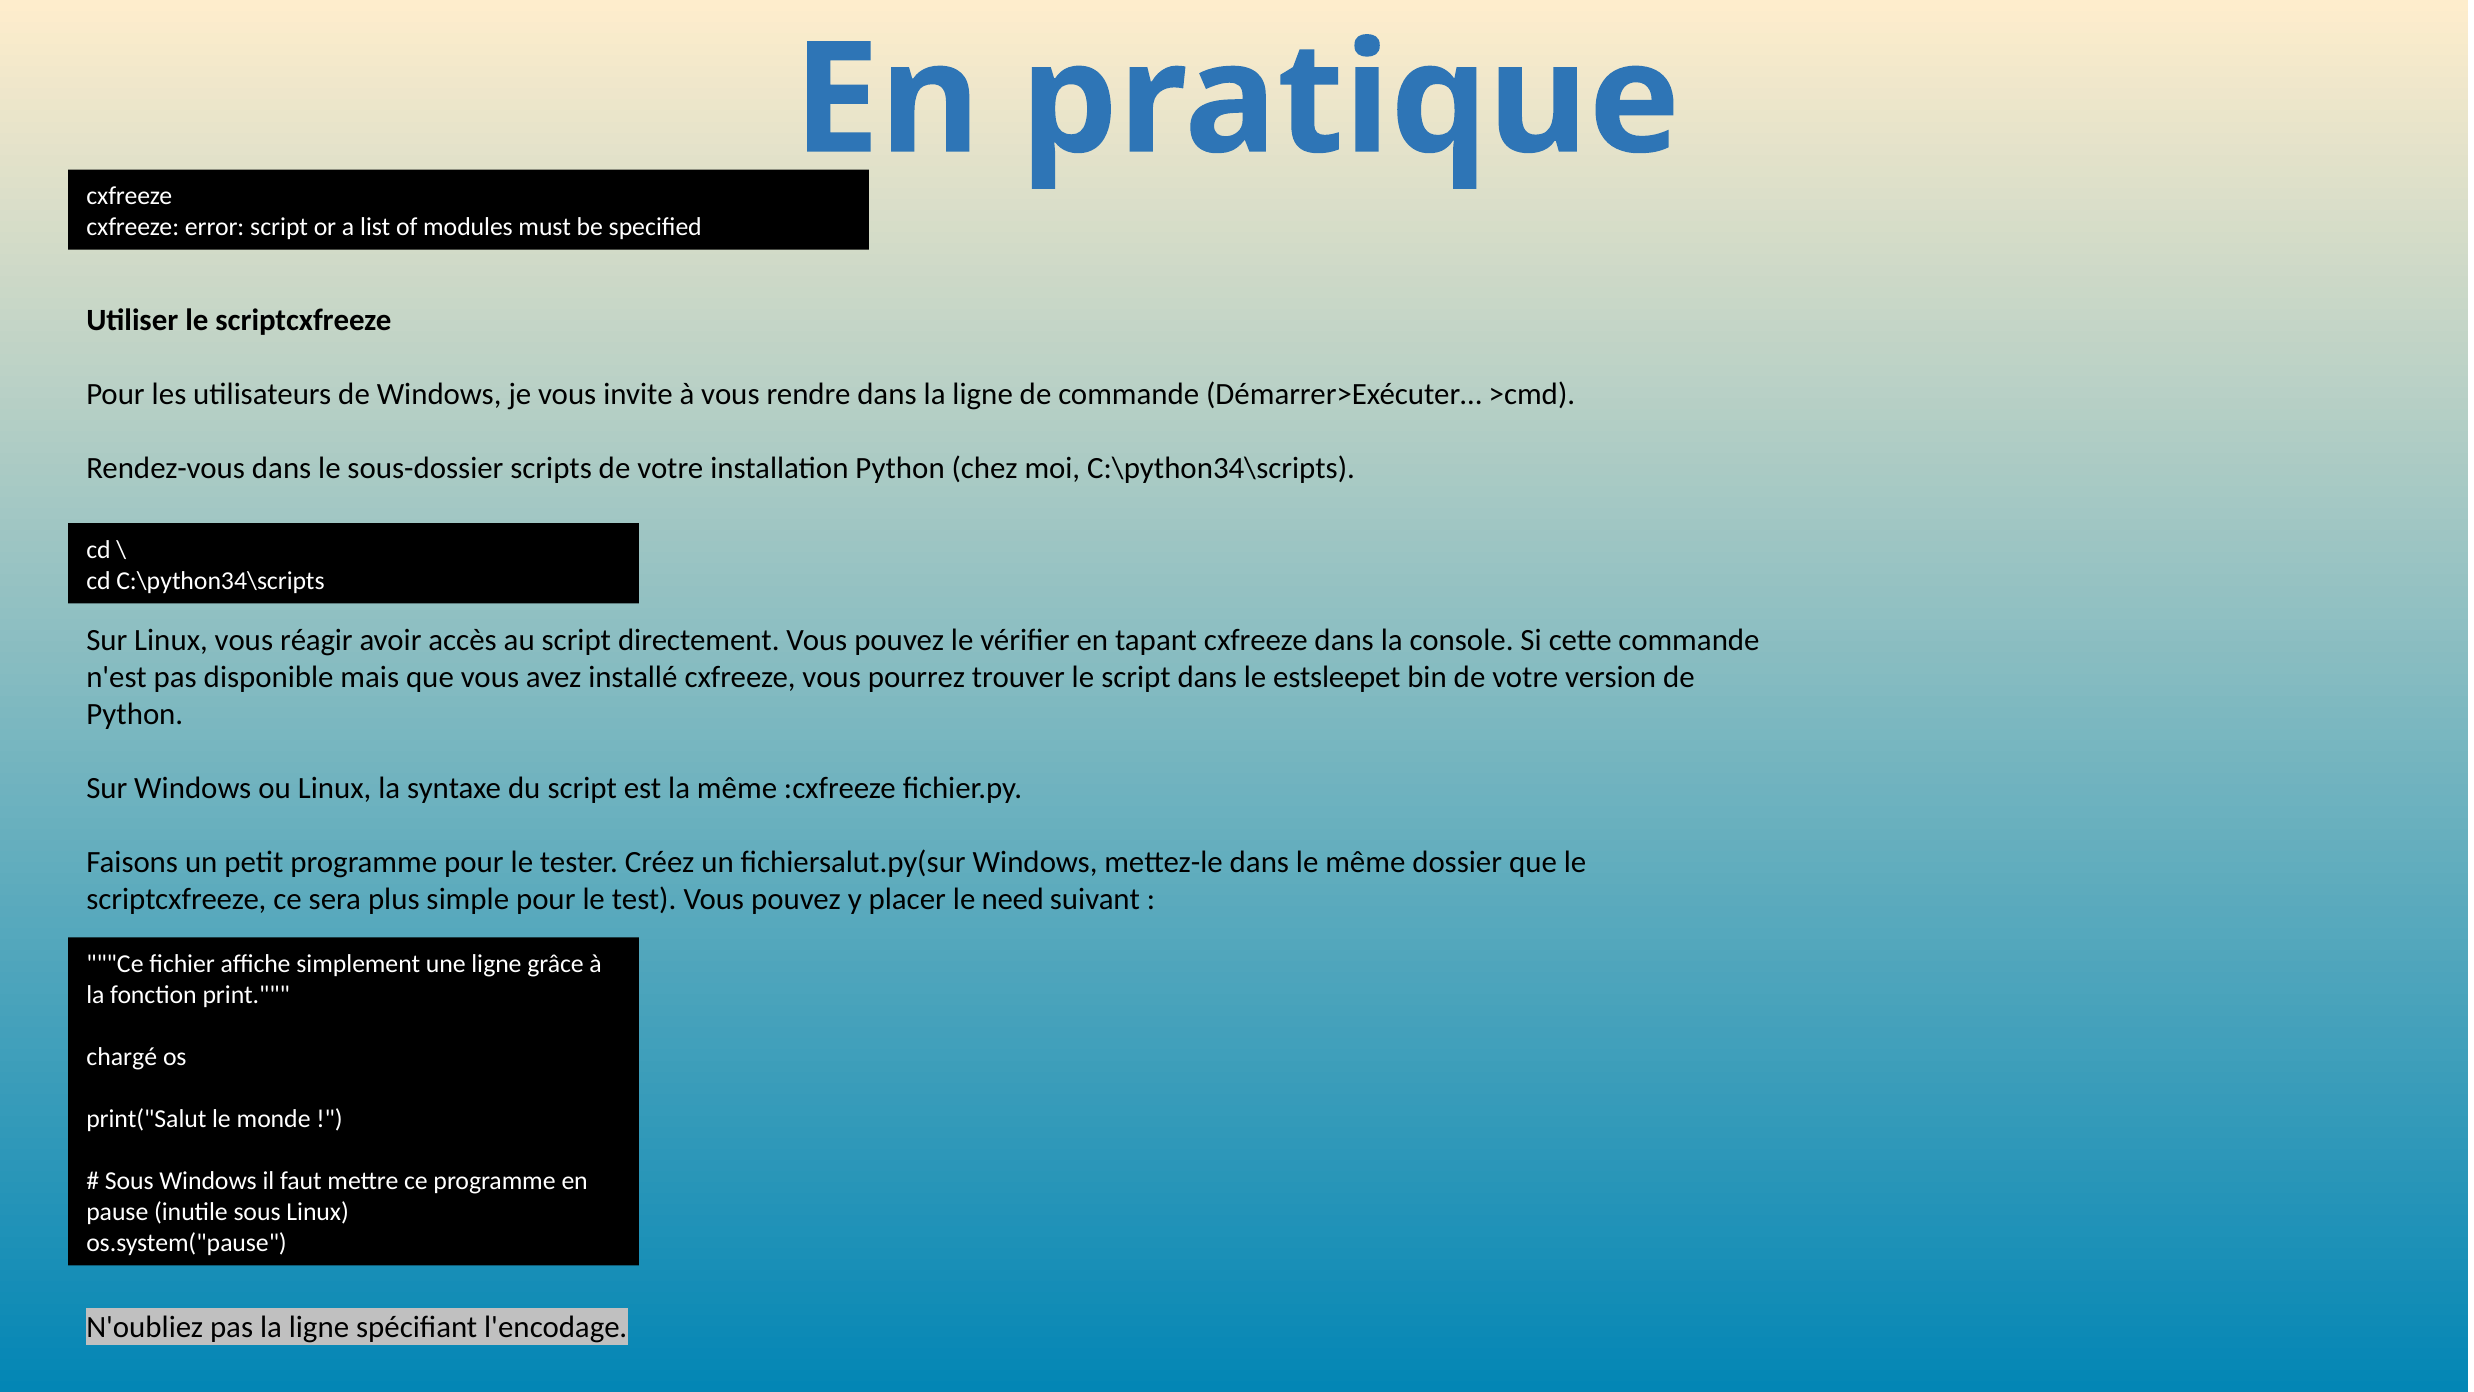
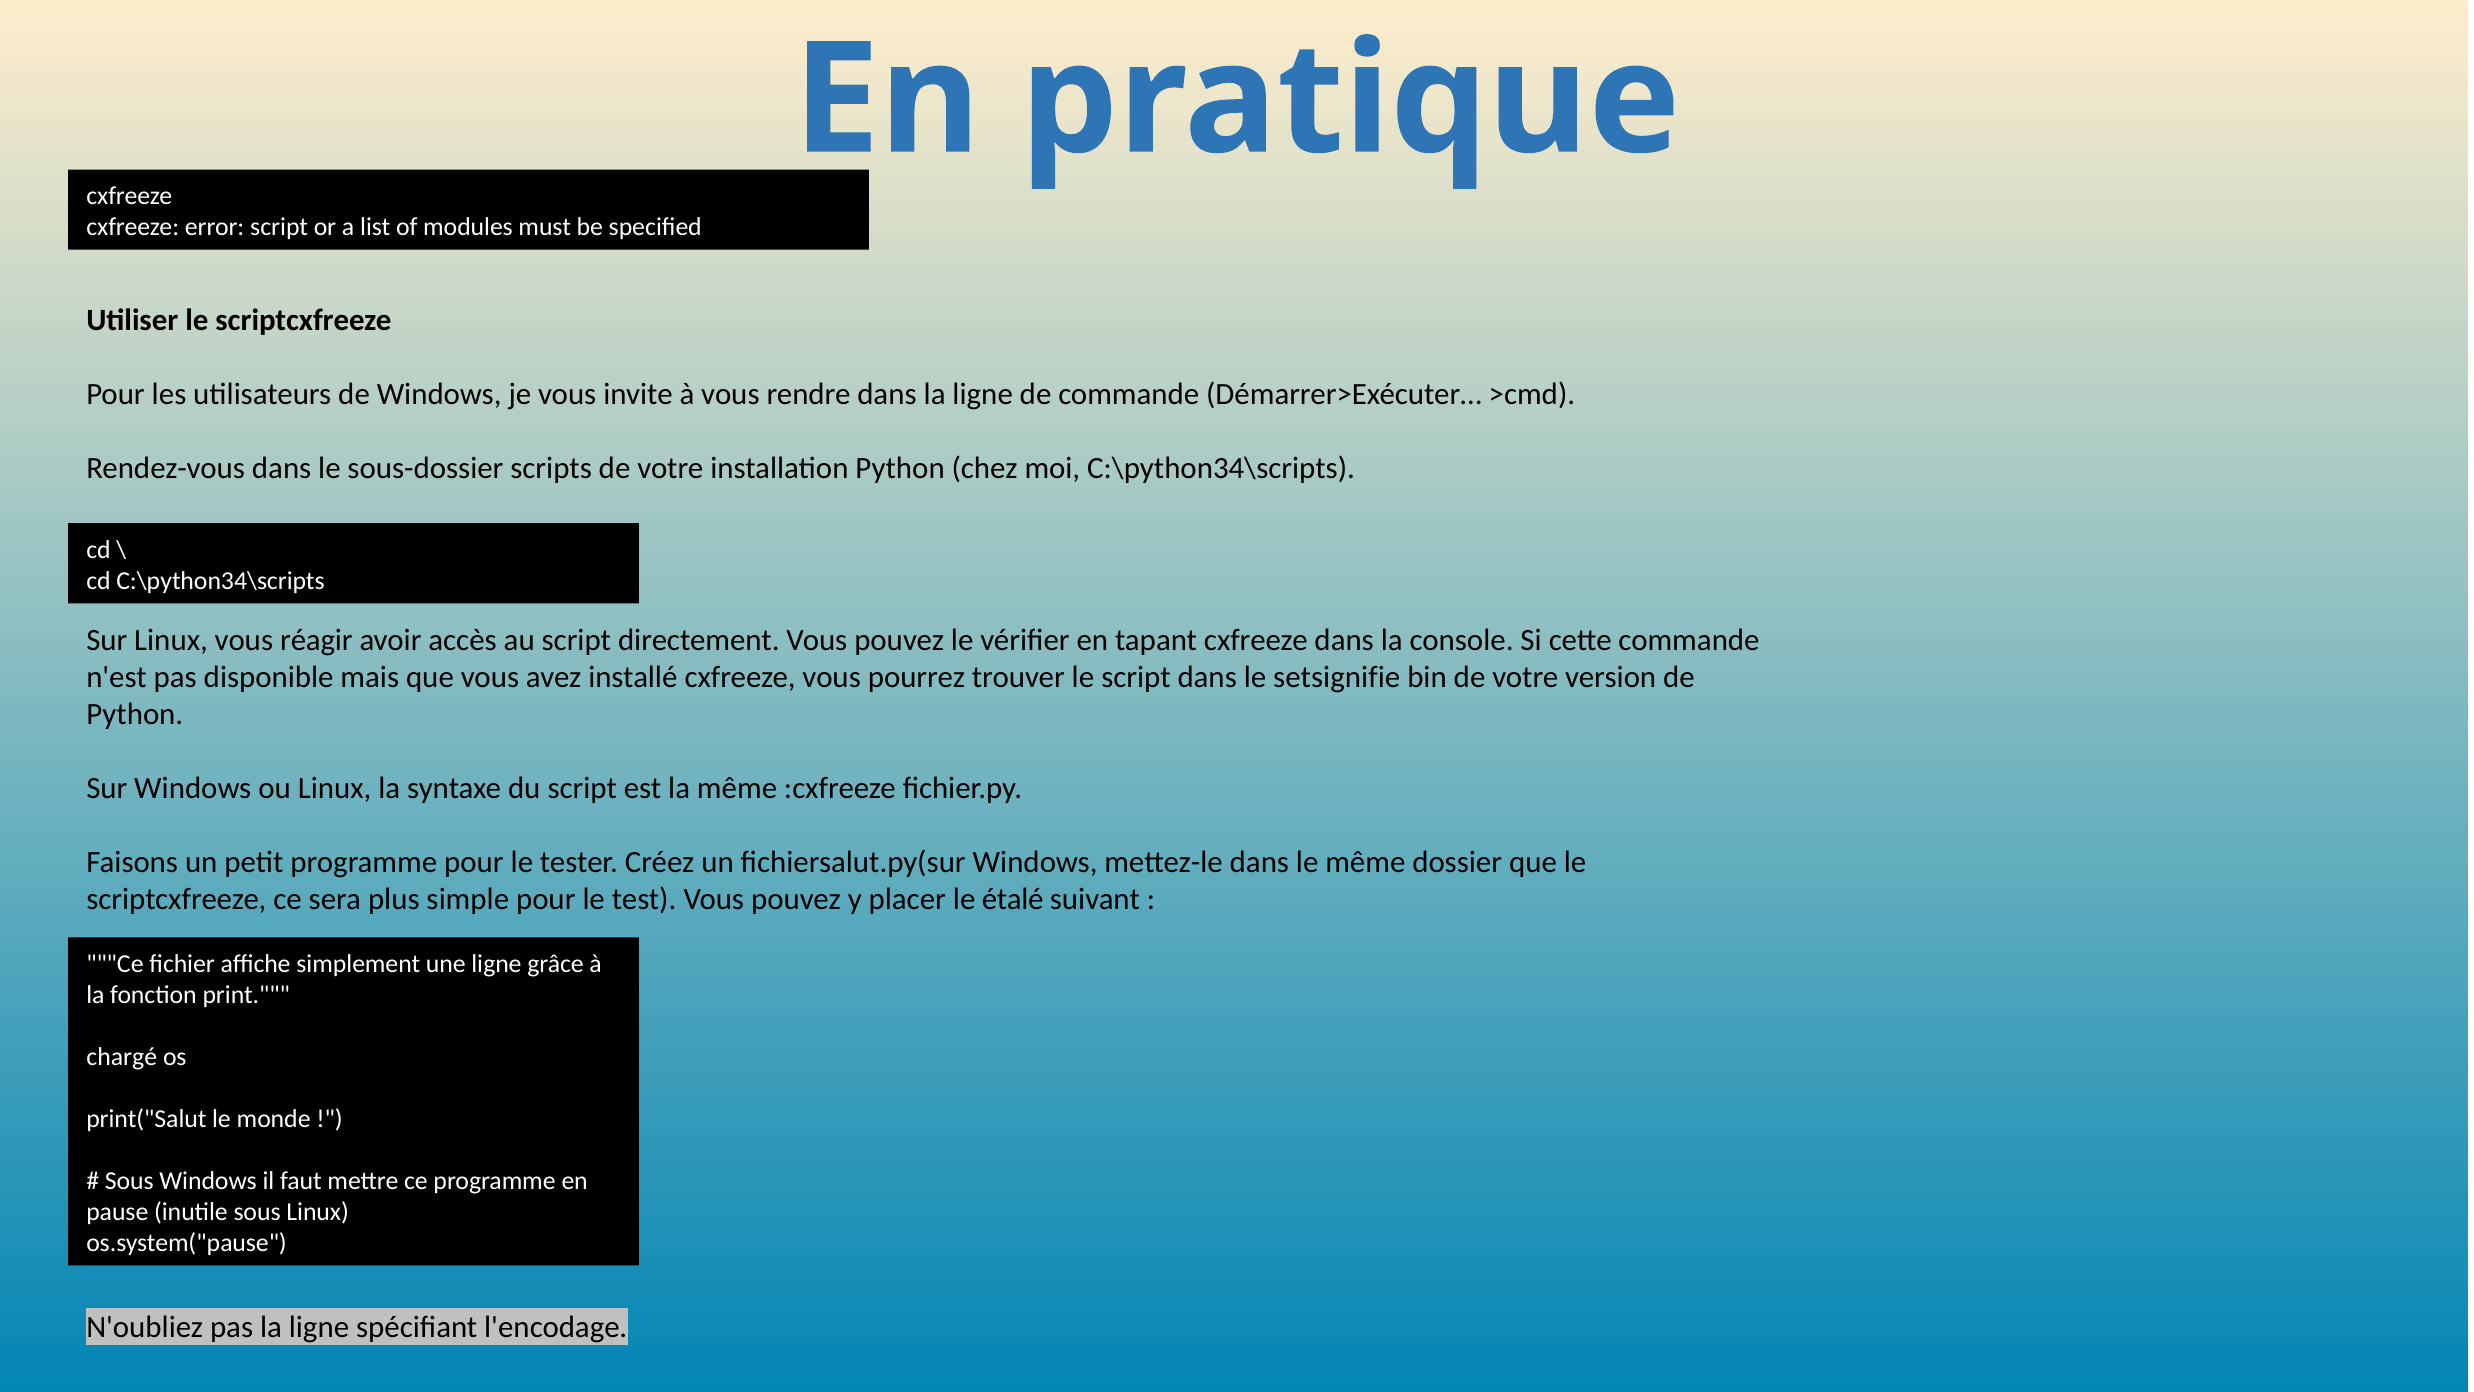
estsleepet: estsleepet -> setsignifie (1337, 677)
need: need -> étalé (1013, 899)
